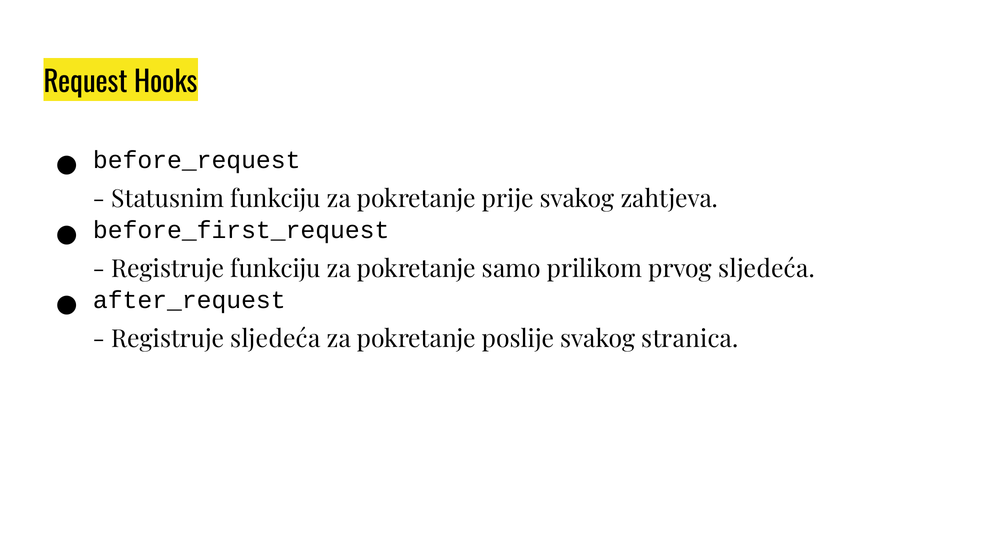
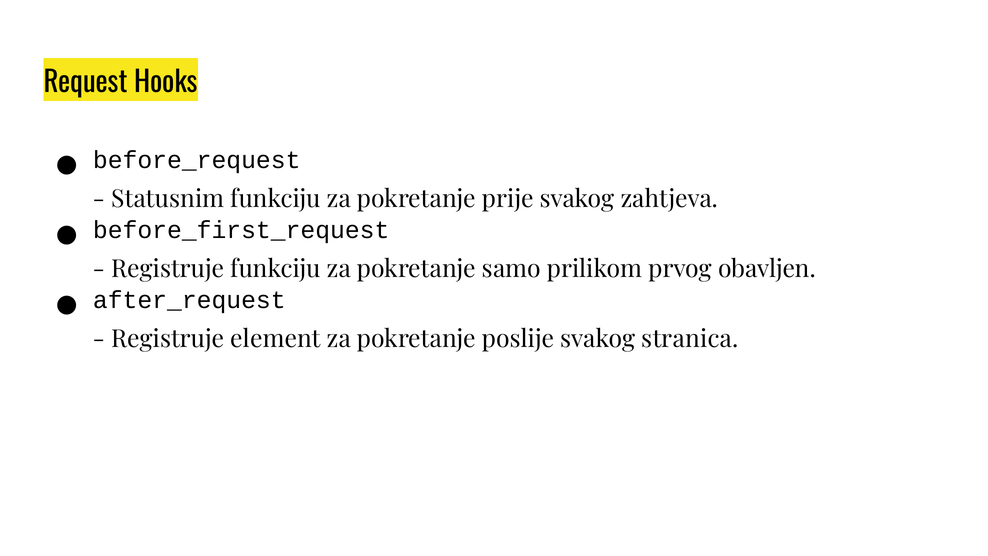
prvog sljedeća: sljedeća -> obavljen (767, 269)
Registruje sljedeća: sljedeća -> element (276, 339)
